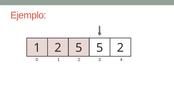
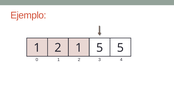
2 5: 5 -> 1 (79, 48)
5 2: 2 -> 5 (120, 48)
